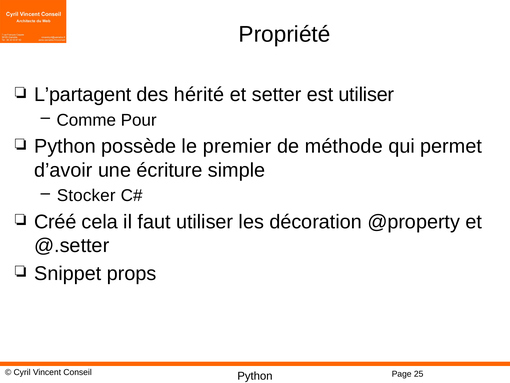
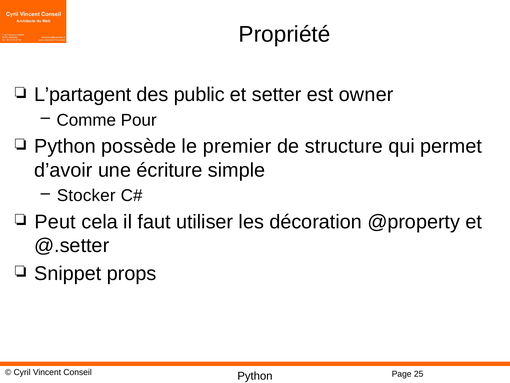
hérité: hérité -> public (199, 95)
est utiliser: utiliser -> owner (366, 95)
méthode: méthode -> structure (344, 146)
Créé: Créé -> Peut (55, 222)
